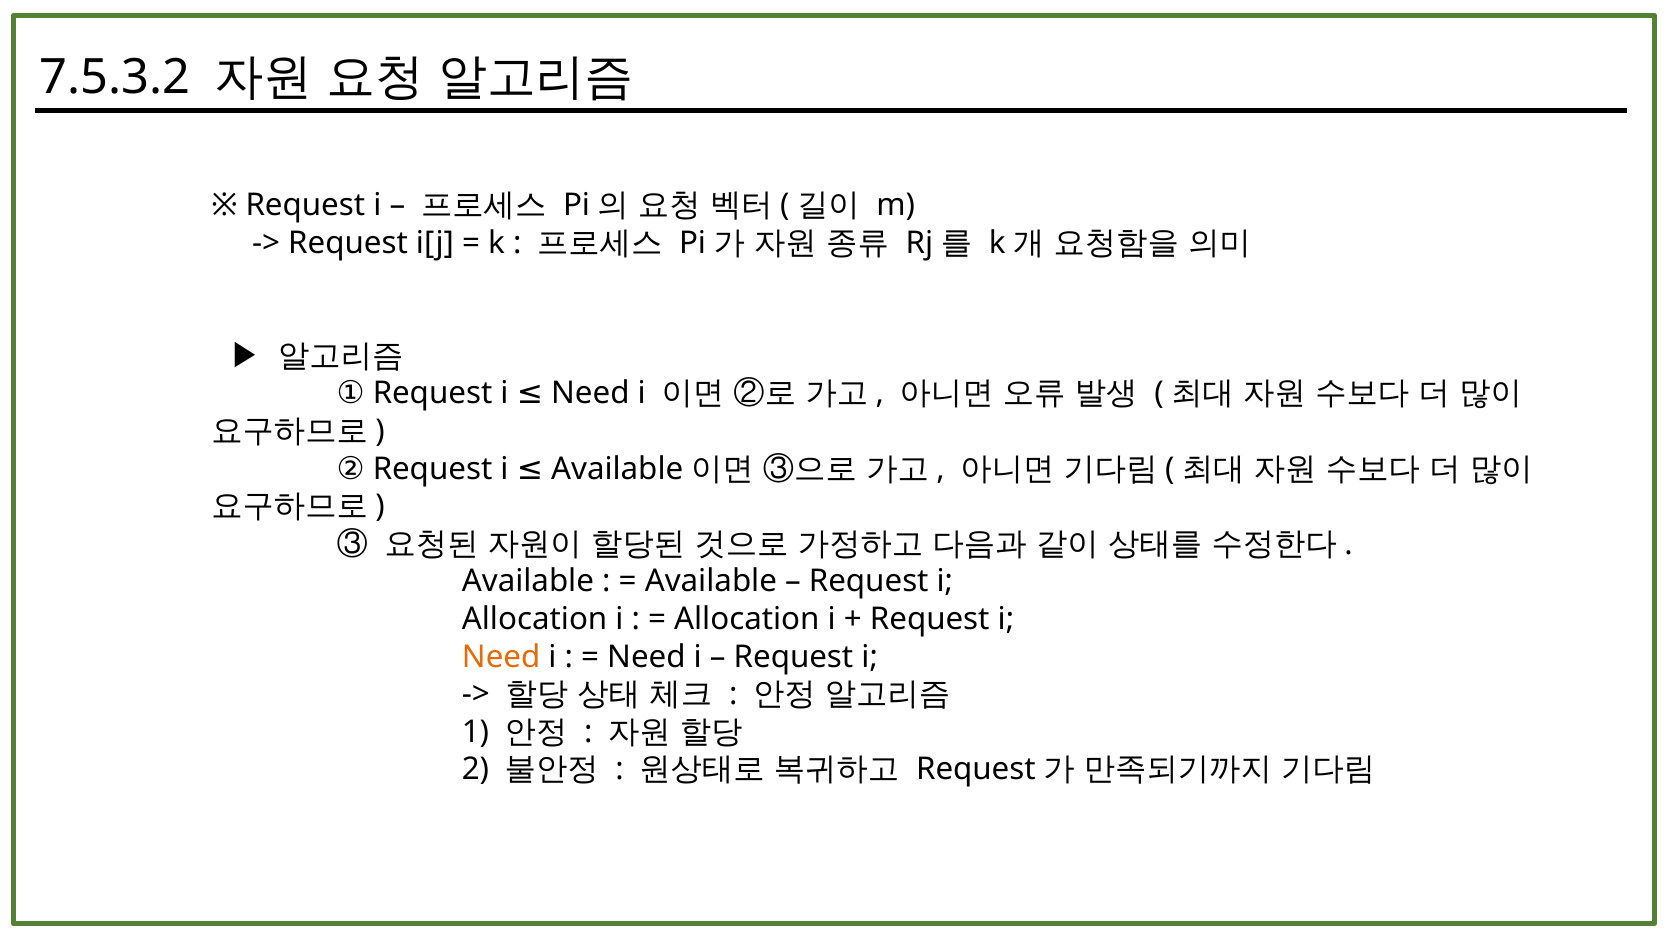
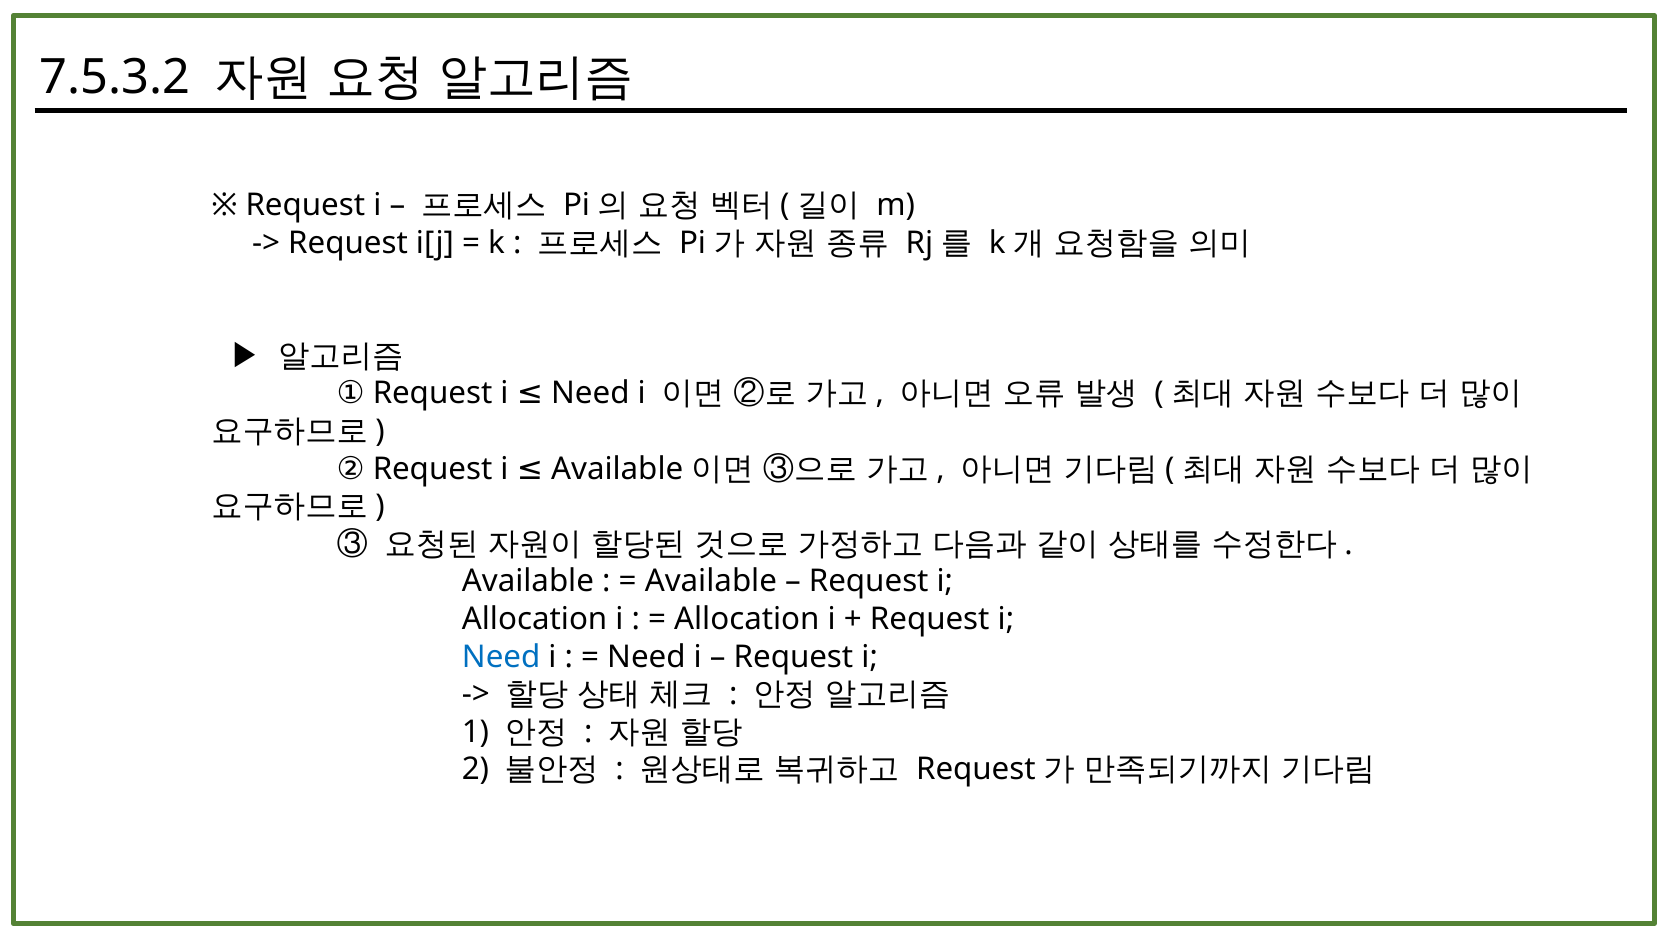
Need colour: orange -> blue (501, 657)
